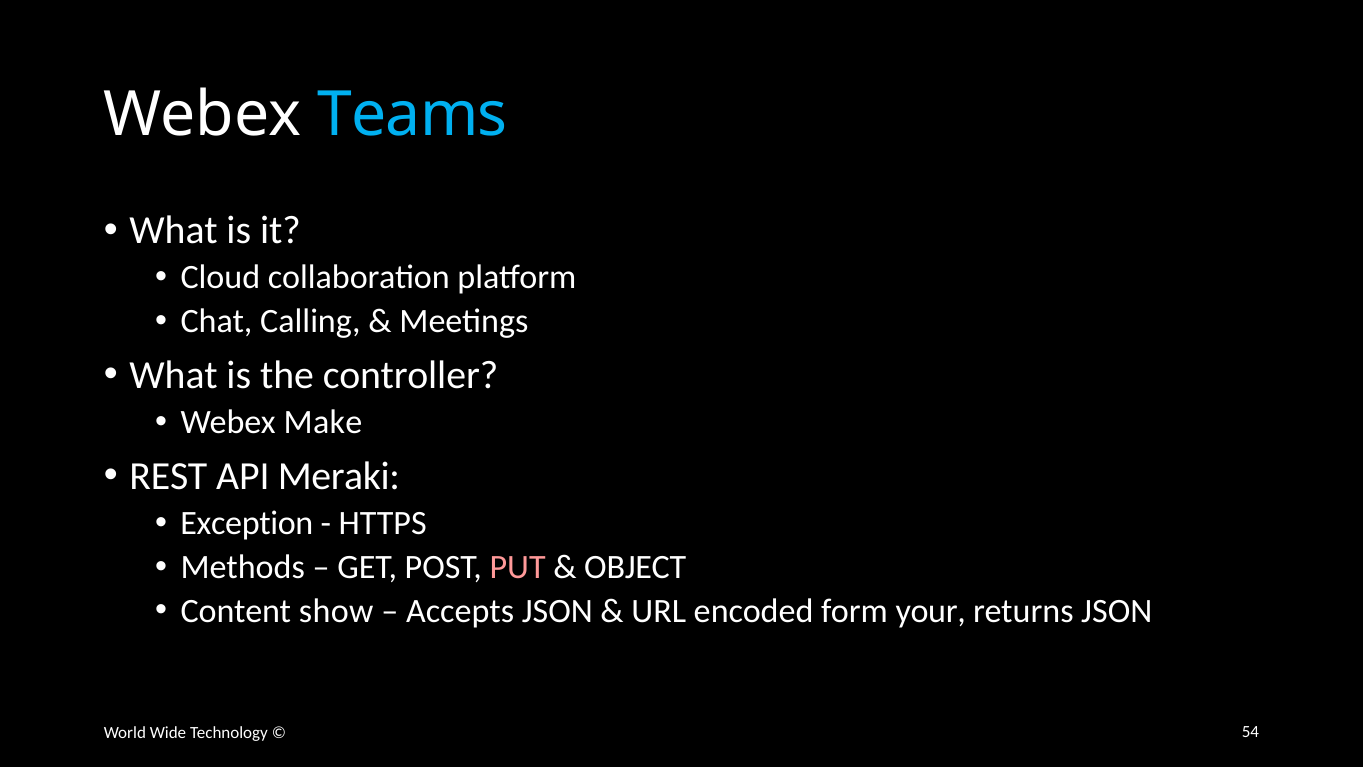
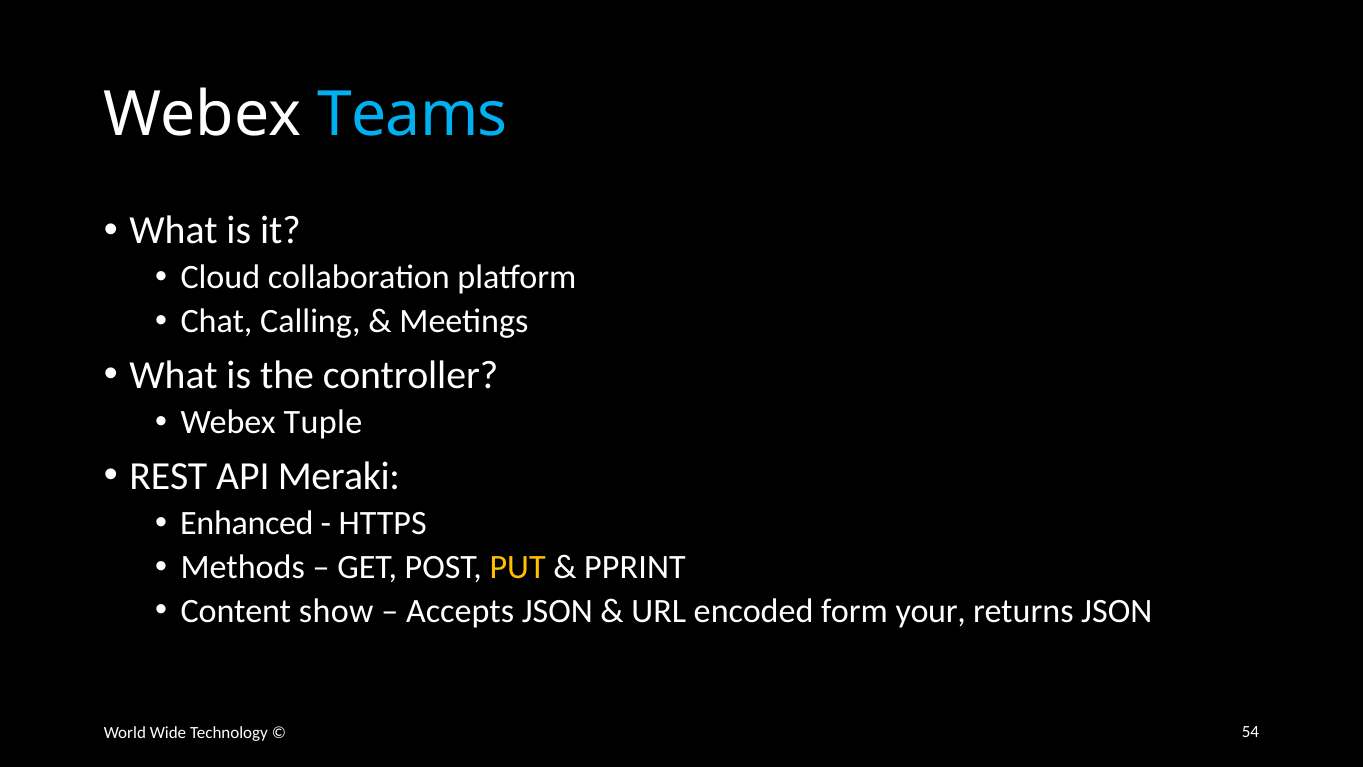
Make: Make -> Tuple (323, 422)
Exception: Exception -> Enhanced (247, 523)
PUT colour: pink -> yellow (518, 567)
OBJECT: OBJECT -> PPRINT (635, 567)
